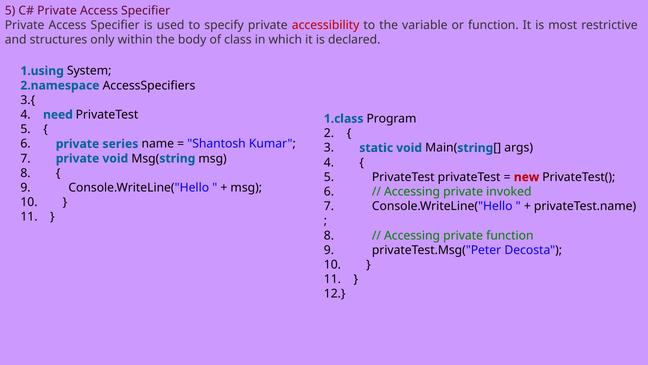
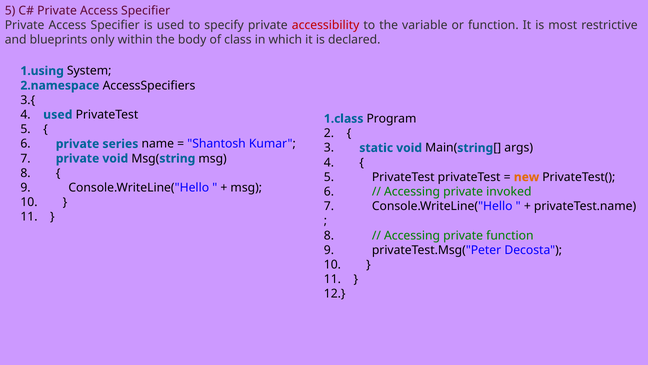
structures: structures -> blueprints (59, 40)
need: need -> used (58, 115)
new colour: red -> orange (527, 177)
